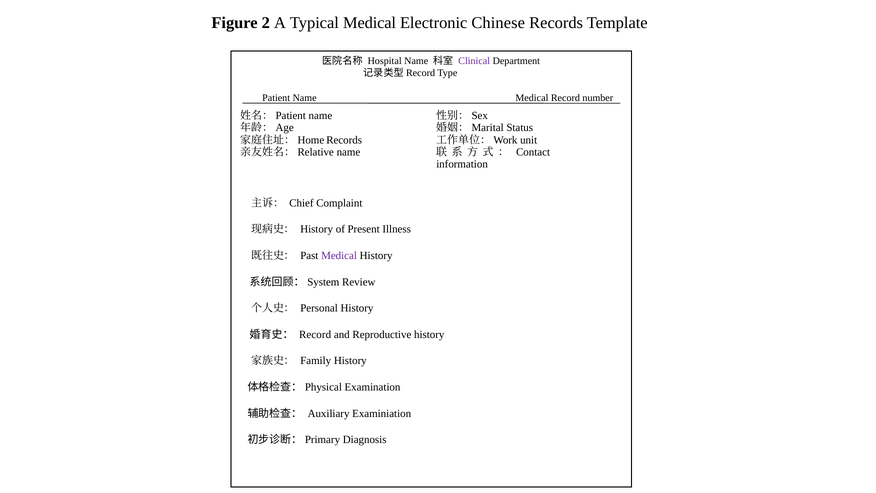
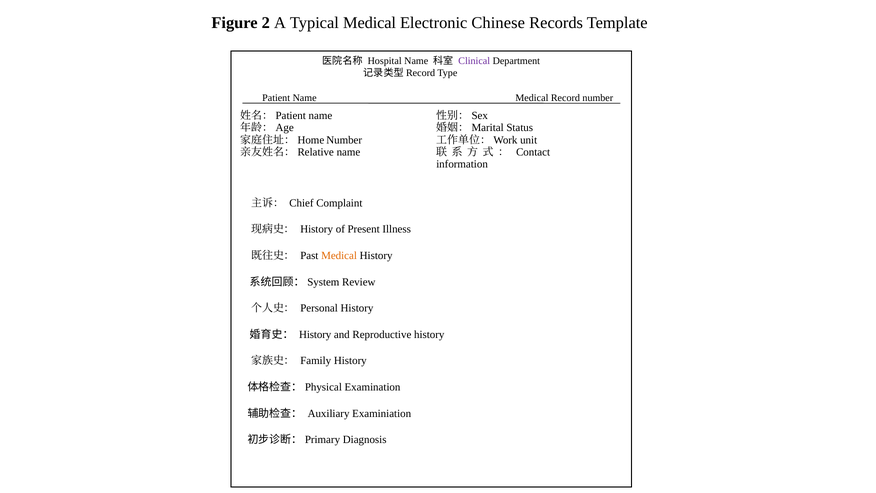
Records: Records -> Number (344, 140)
Medical colour: purple -> orange (339, 256)
Record: Record -> History (315, 334)
